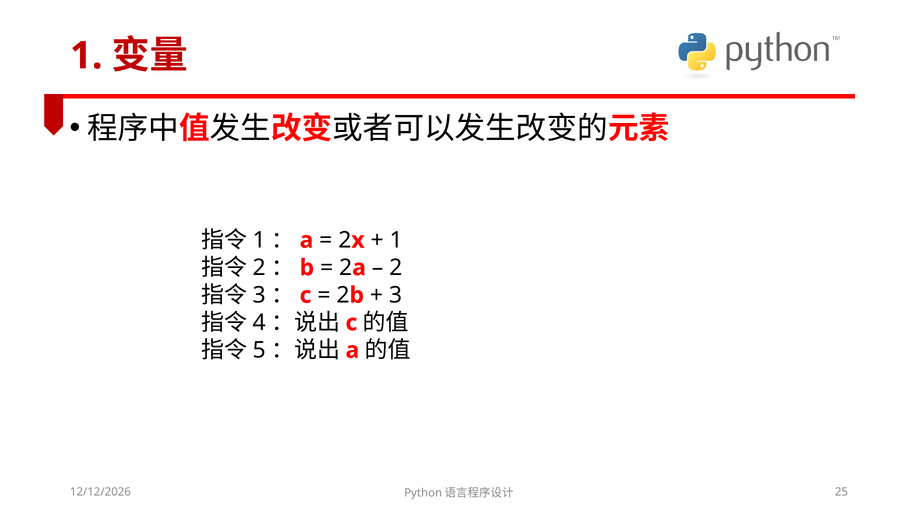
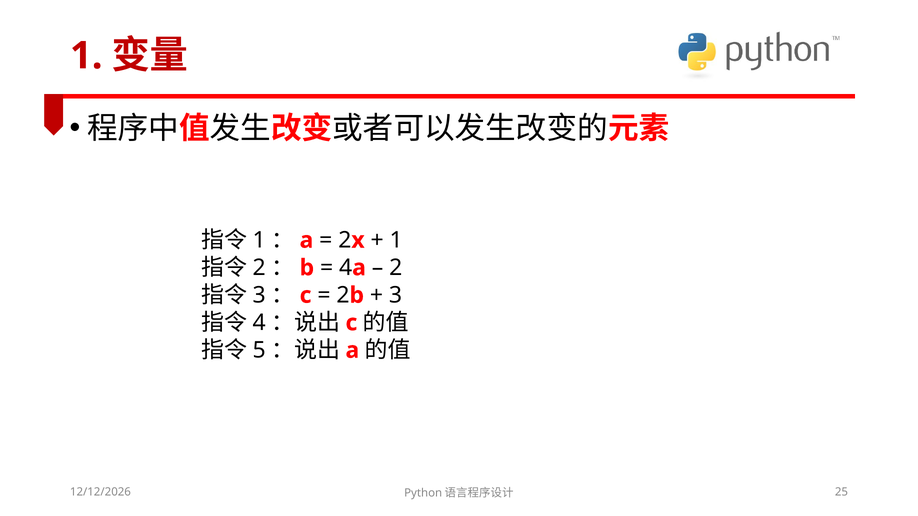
2: 2 -> 4 (346, 268)
